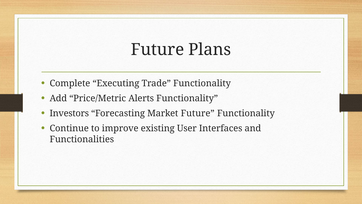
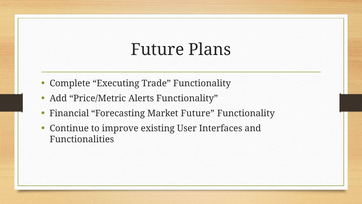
Investors: Investors -> Financial (69, 113)
